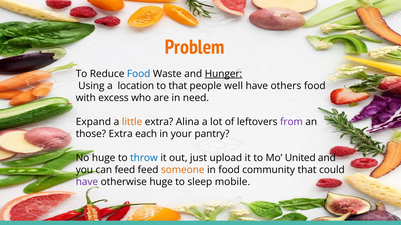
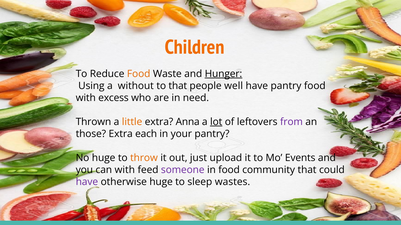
Problem: Problem -> Children (195, 47)
Food colour: blue -> orange (139, 74)
location: location -> without (136, 86)
have others: others -> pantry (286, 86)
Expand: Expand -> Thrown (93, 122)
Alina: Alina -> Anna (188, 122)
lot underline: none -> present (216, 122)
throw colour: blue -> orange (144, 158)
United: United -> Events (300, 158)
can feed: feed -> with (125, 170)
someone colour: orange -> purple (183, 170)
mobile: mobile -> wastes (233, 182)
